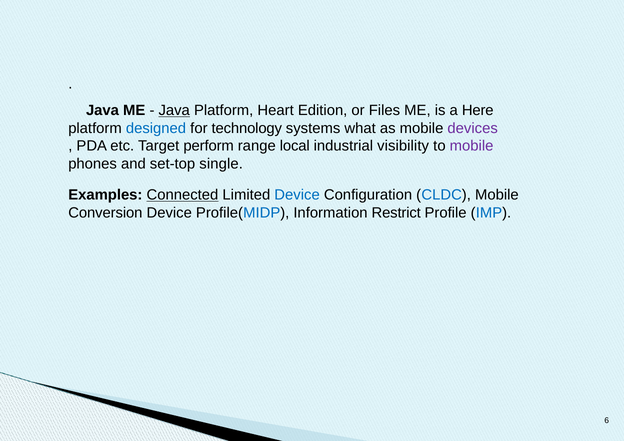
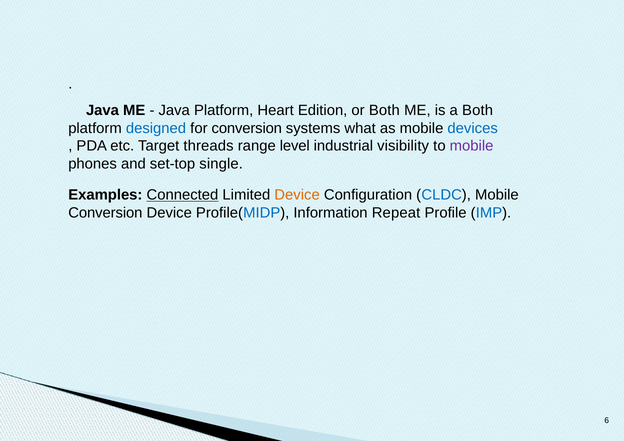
Java underline: present -> none (174, 110)
or Files: Files -> Both (384, 110)
a Here: Here -> Both (478, 110)
for technology: technology -> conversion (247, 128)
devices colour: purple -> blue (473, 128)
perform: perform -> threads (209, 146)
local: local -> level (295, 146)
Device colour: blue -> orange (297, 195)
Restrict: Restrict -> Repeat (396, 213)
